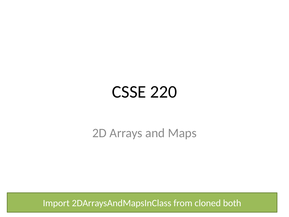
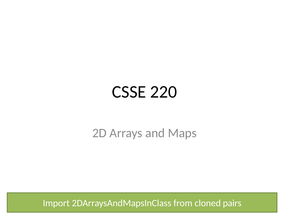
both: both -> pairs (232, 203)
